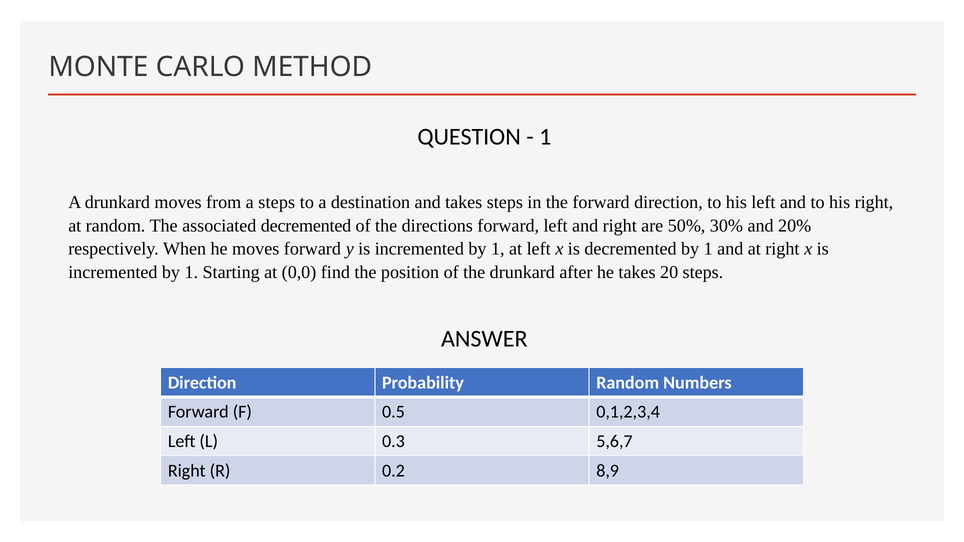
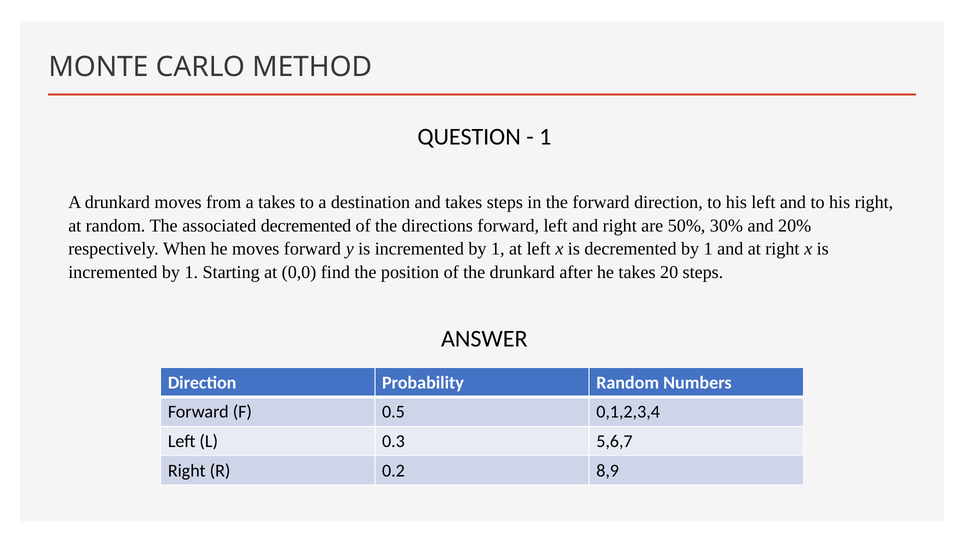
a steps: steps -> takes (277, 203)
